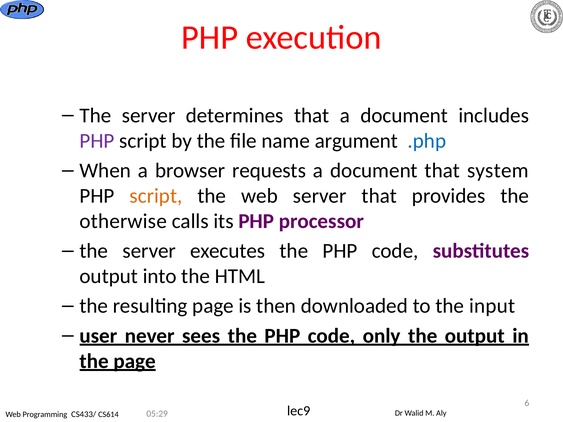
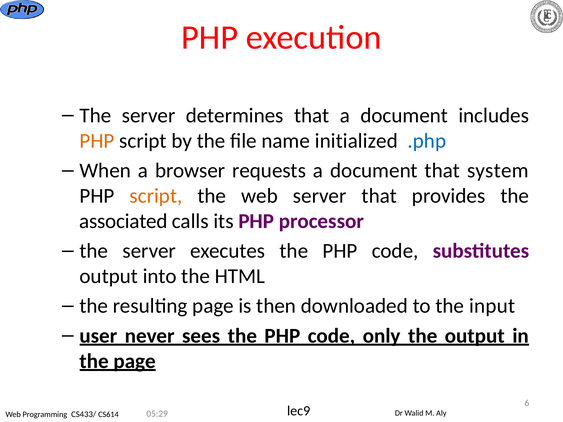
PHP colour: purple -> orange (97, 141)
argument: argument -> initialized (356, 141)
otherwise: otherwise -> associated (123, 221)
